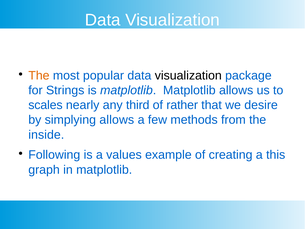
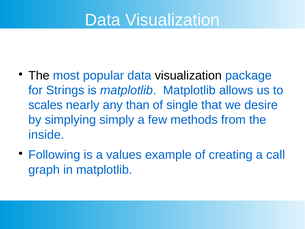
The colour: orange -> black (39, 76)
third: third -> than (138, 105)
rather: rather -> single (182, 105)
simplying allows: allows -> simply (117, 120)
this: this -> call (276, 155)
